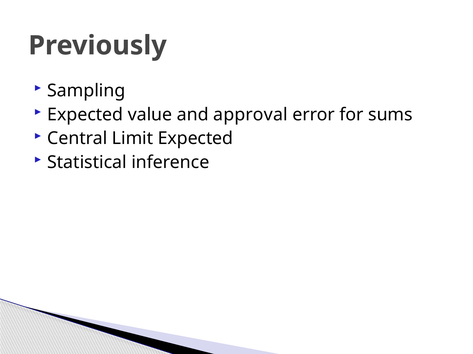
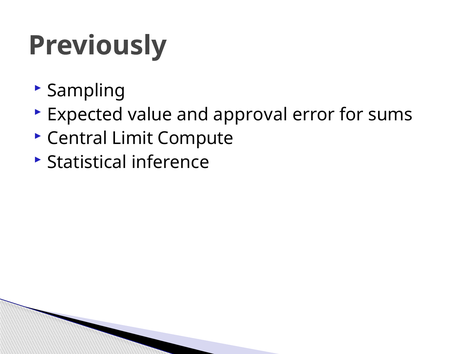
Limit Expected: Expected -> Compute (196, 139)
